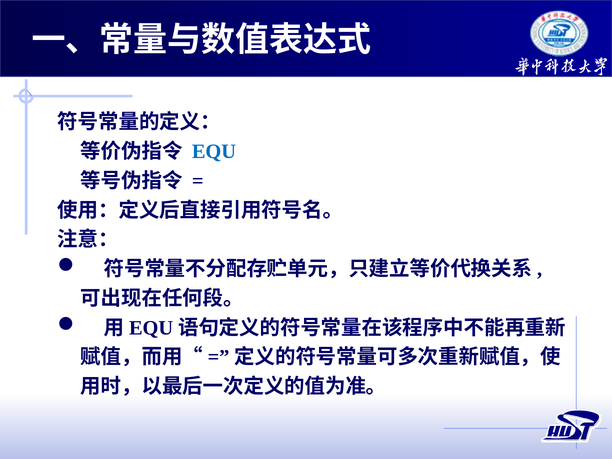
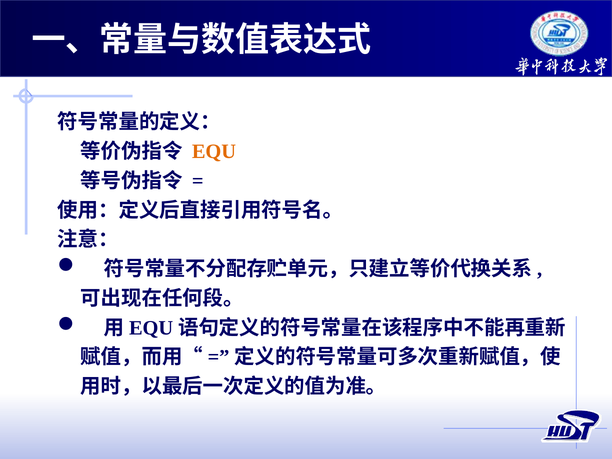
EQU colour: blue -> orange (214, 152)
